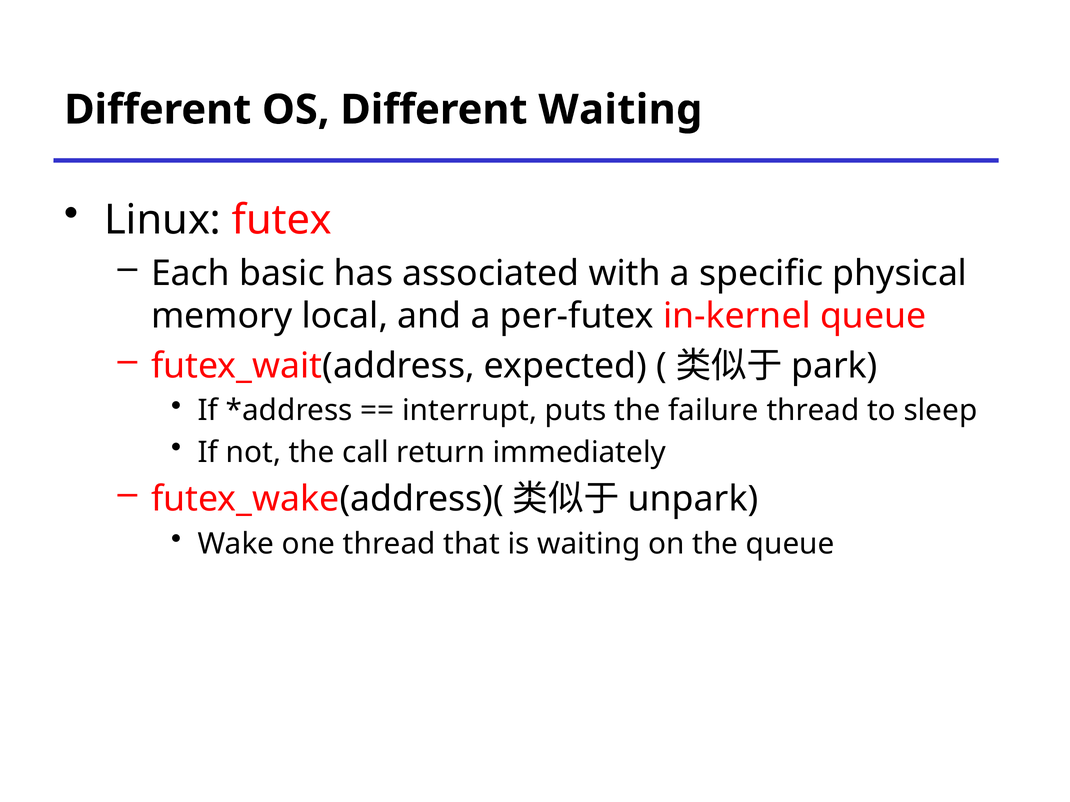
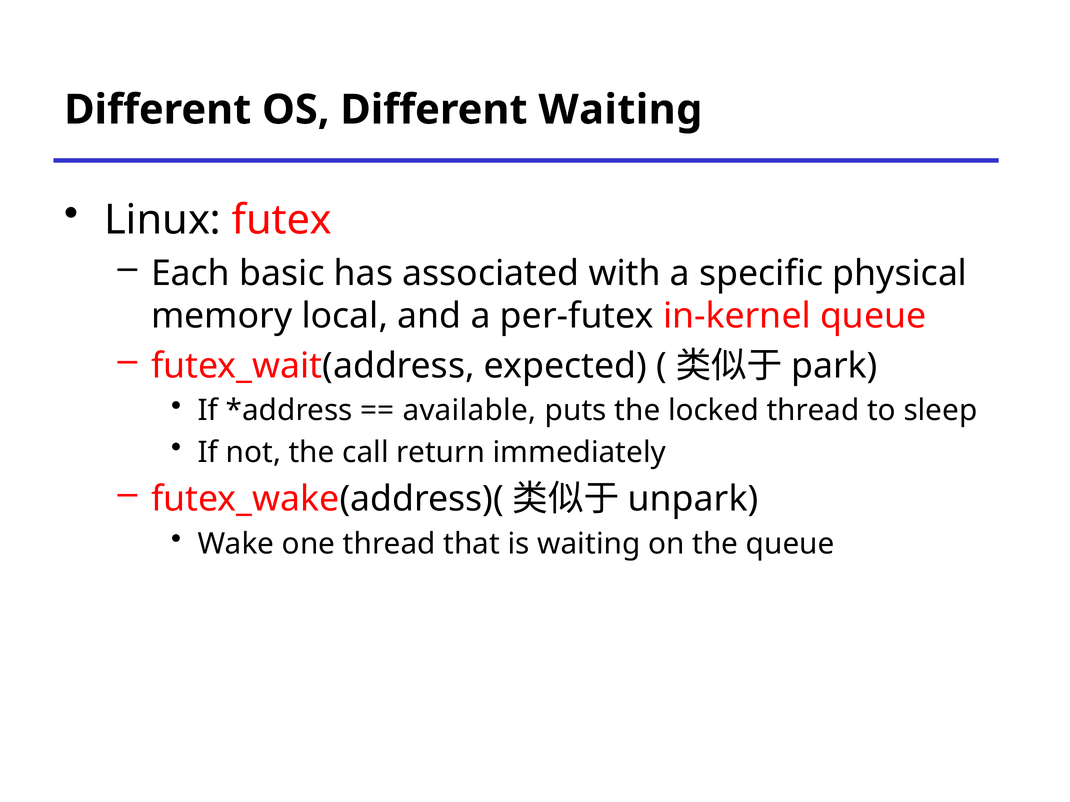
interrupt: interrupt -> available (469, 411)
failure: failure -> locked (713, 411)
